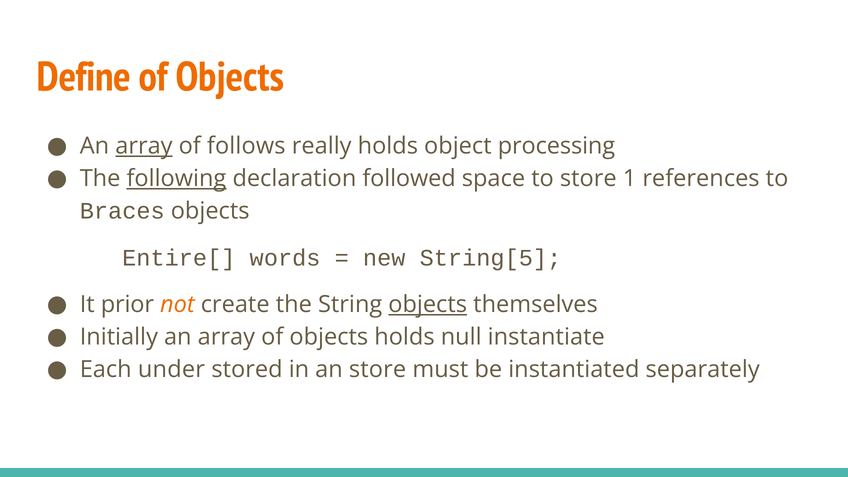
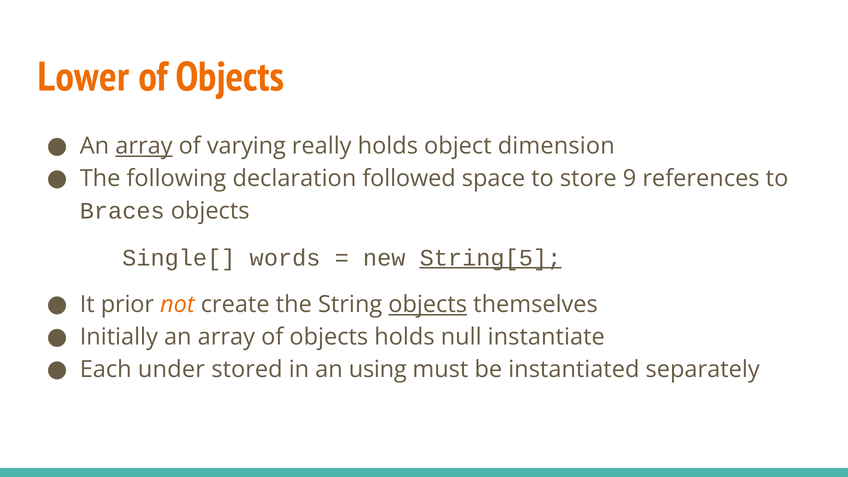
Define: Define -> Lower (84, 77)
follows: follows -> varying (246, 146)
processing: processing -> dimension (556, 146)
following underline: present -> none (176, 179)
1: 1 -> 9 (630, 179)
Entire[: Entire[ -> Single[ (179, 258)
String[5 underline: none -> present (490, 258)
an store: store -> using (378, 370)
